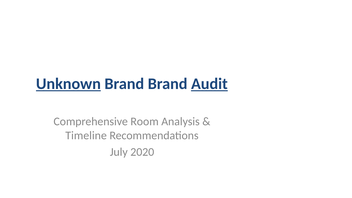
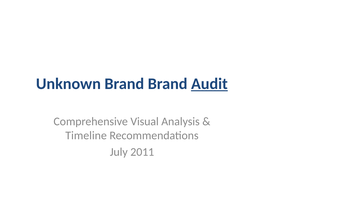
Unknown underline: present -> none (68, 84)
Room: Room -> Visual (145, 121)
2020: 2020 -> 2011 (142, 152)
